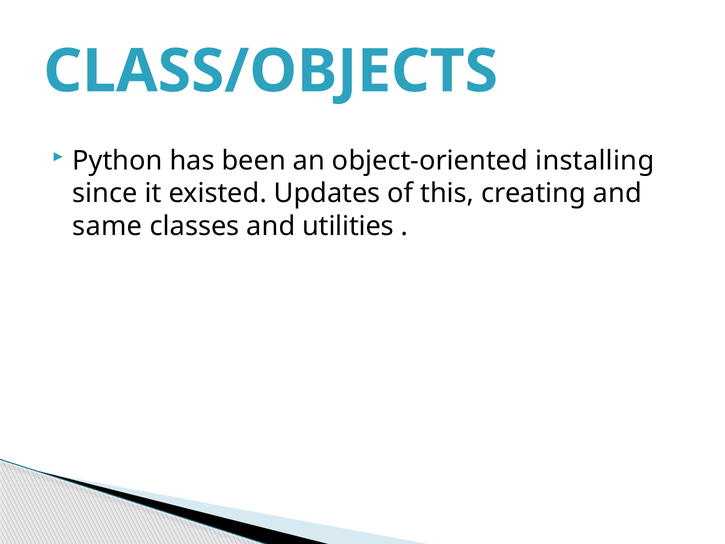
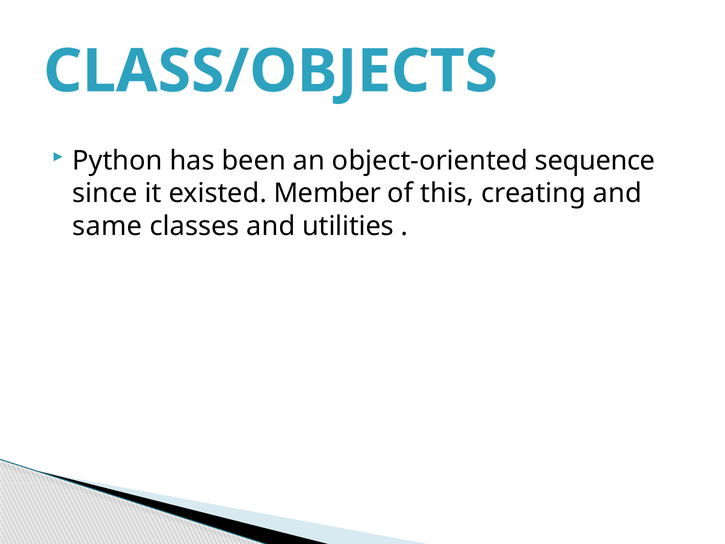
installing: installing -> sequence (595, 161)
Updates: Updates -> Member (327, 193)
